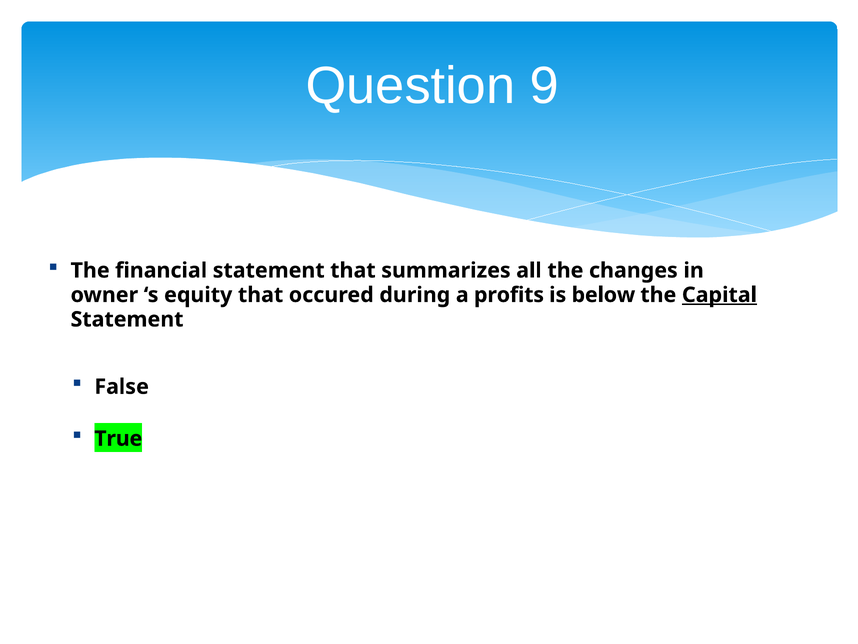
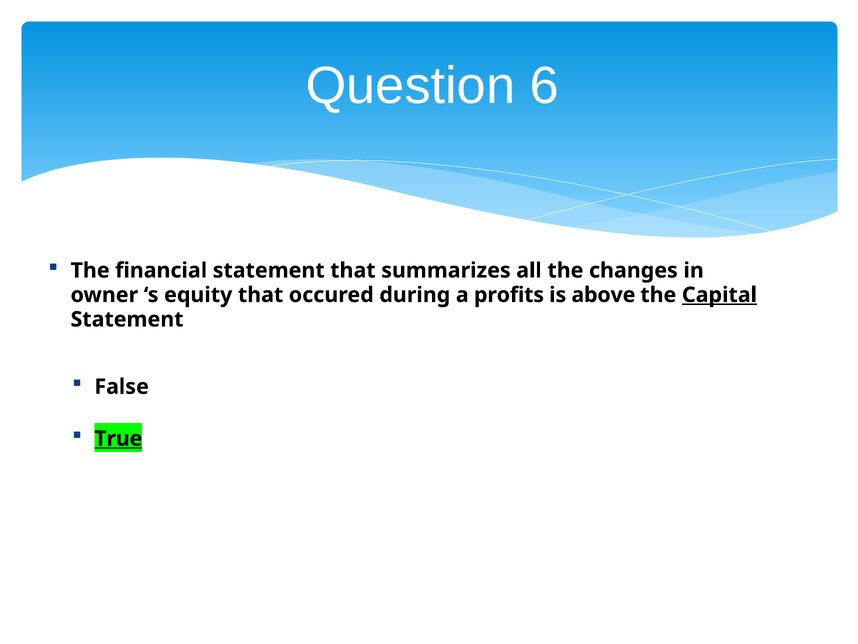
9: 9 -> 6 (544, 86)
below: below -> above (603, 295)
True underline: none -> present (118, 438)
